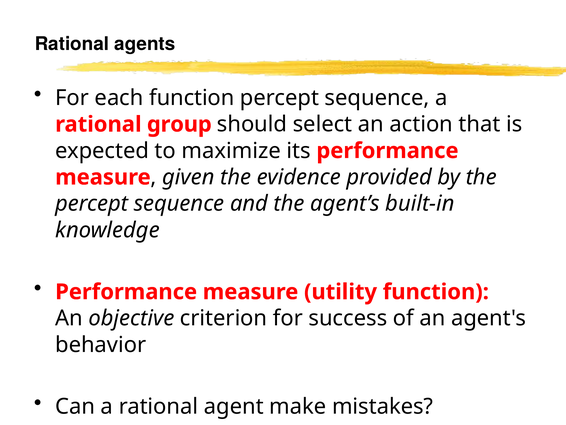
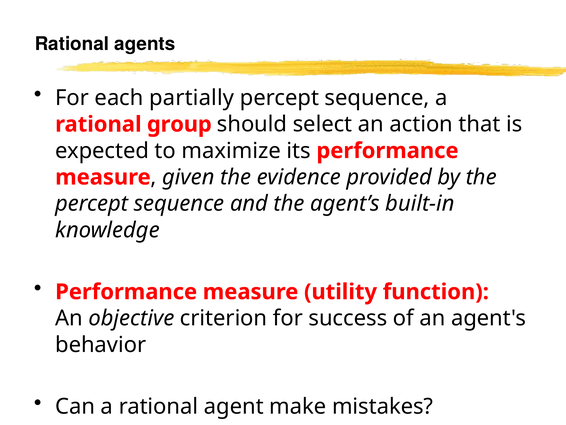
each function: function -> partially (192, 98)
